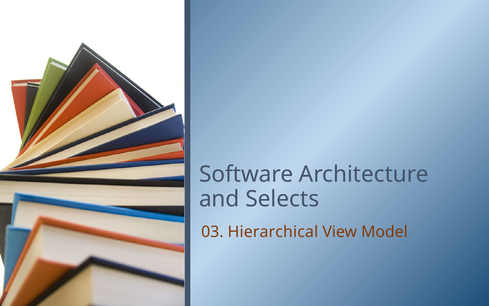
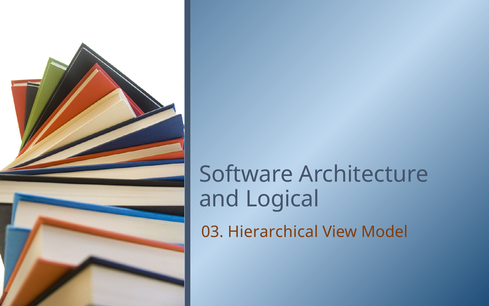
Selects: Selects -> Logical (282, 199)
